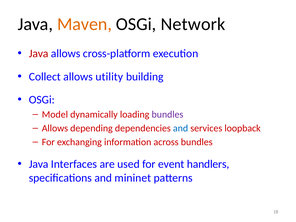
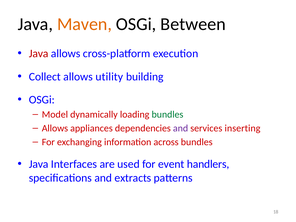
Network: Network -> Between (193, 24)
bundles colour: purple -> green (167, 114)
depending: depending -> appliances (91, 128)
and colour: blue -> purple (181, 128)
loopback: loopback -> inserting (243, 128)
mininet: mininet -> extracts (133, 178)
